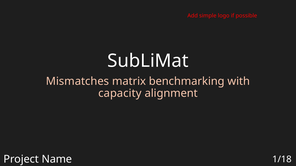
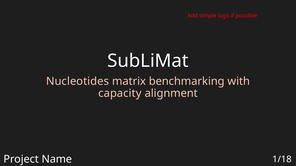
Mismatches: Mismatches -> Nucleotides (77, 81)
